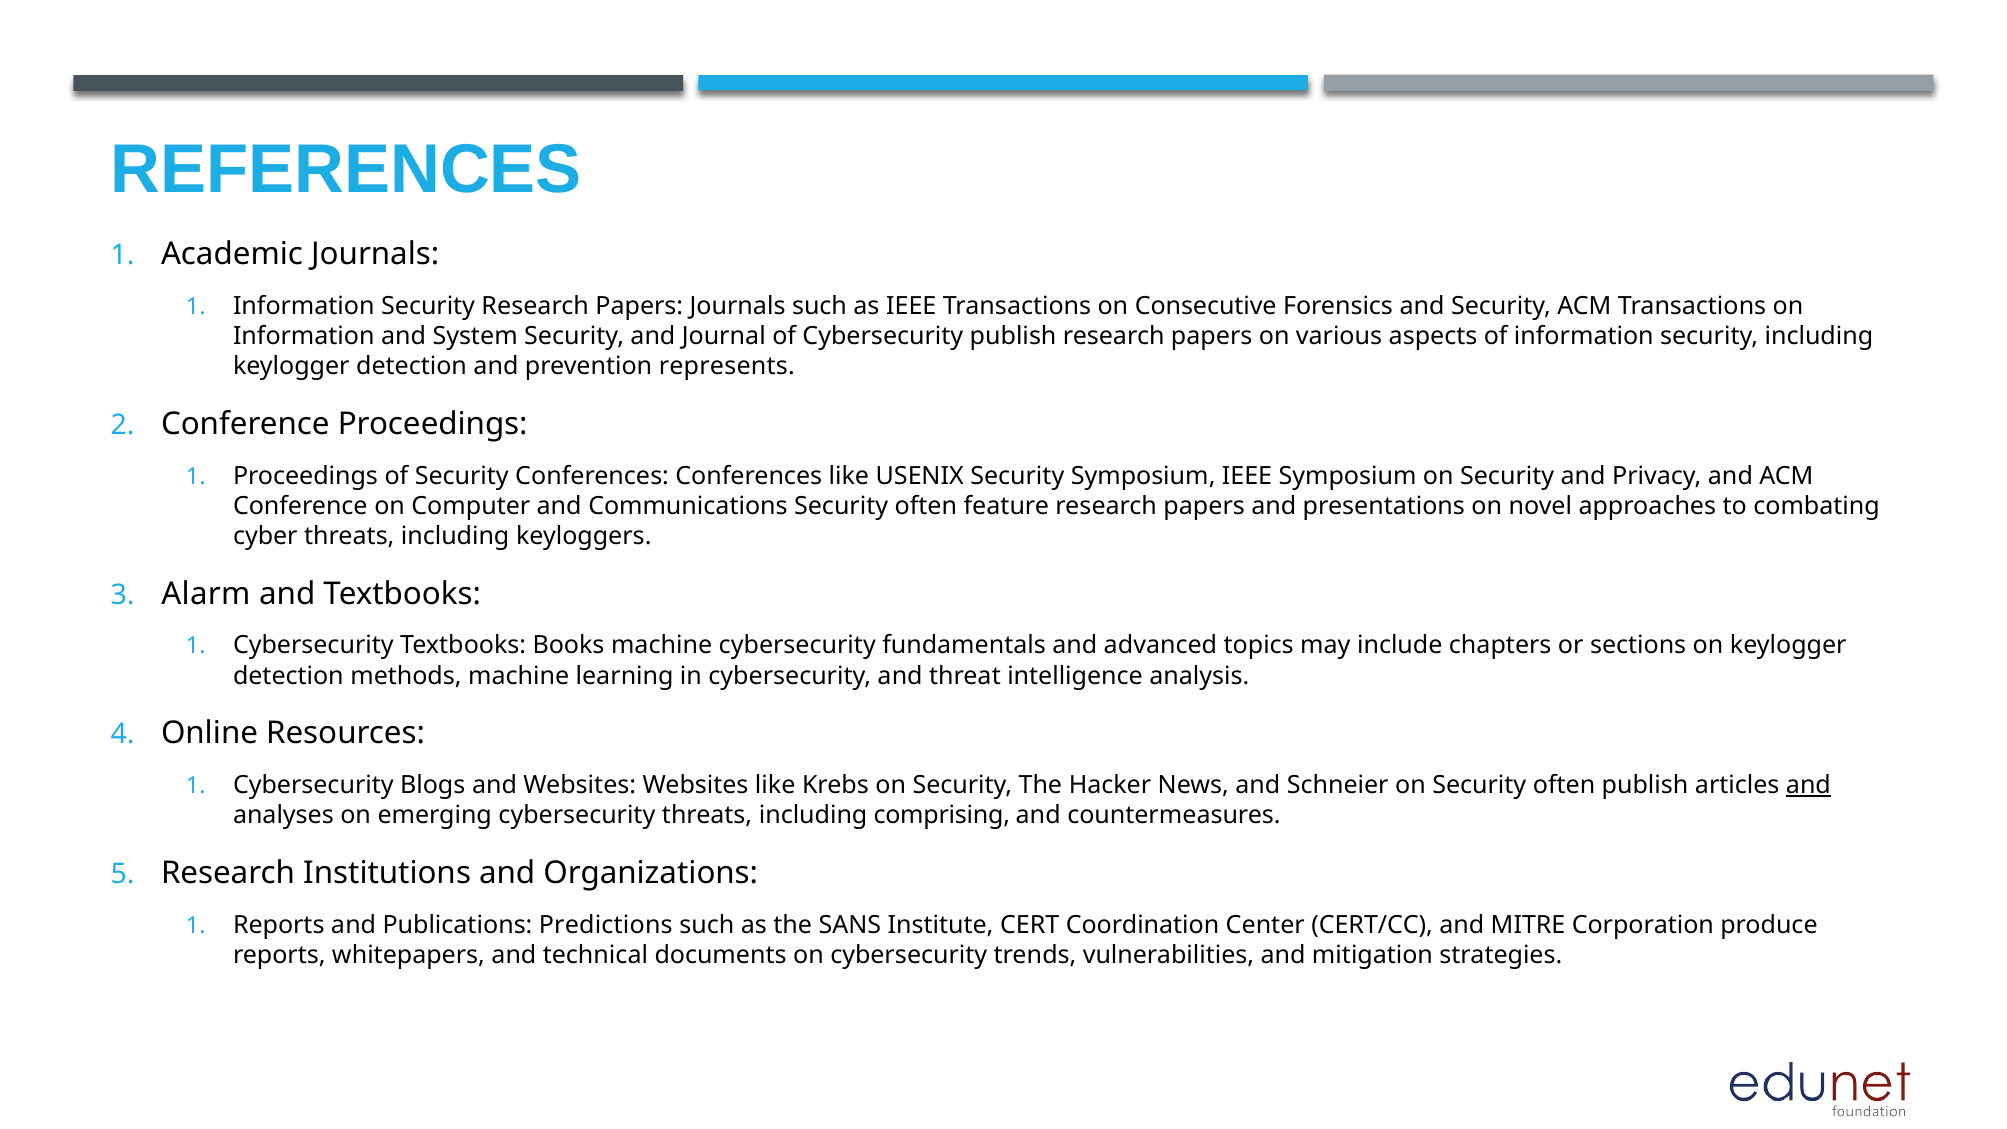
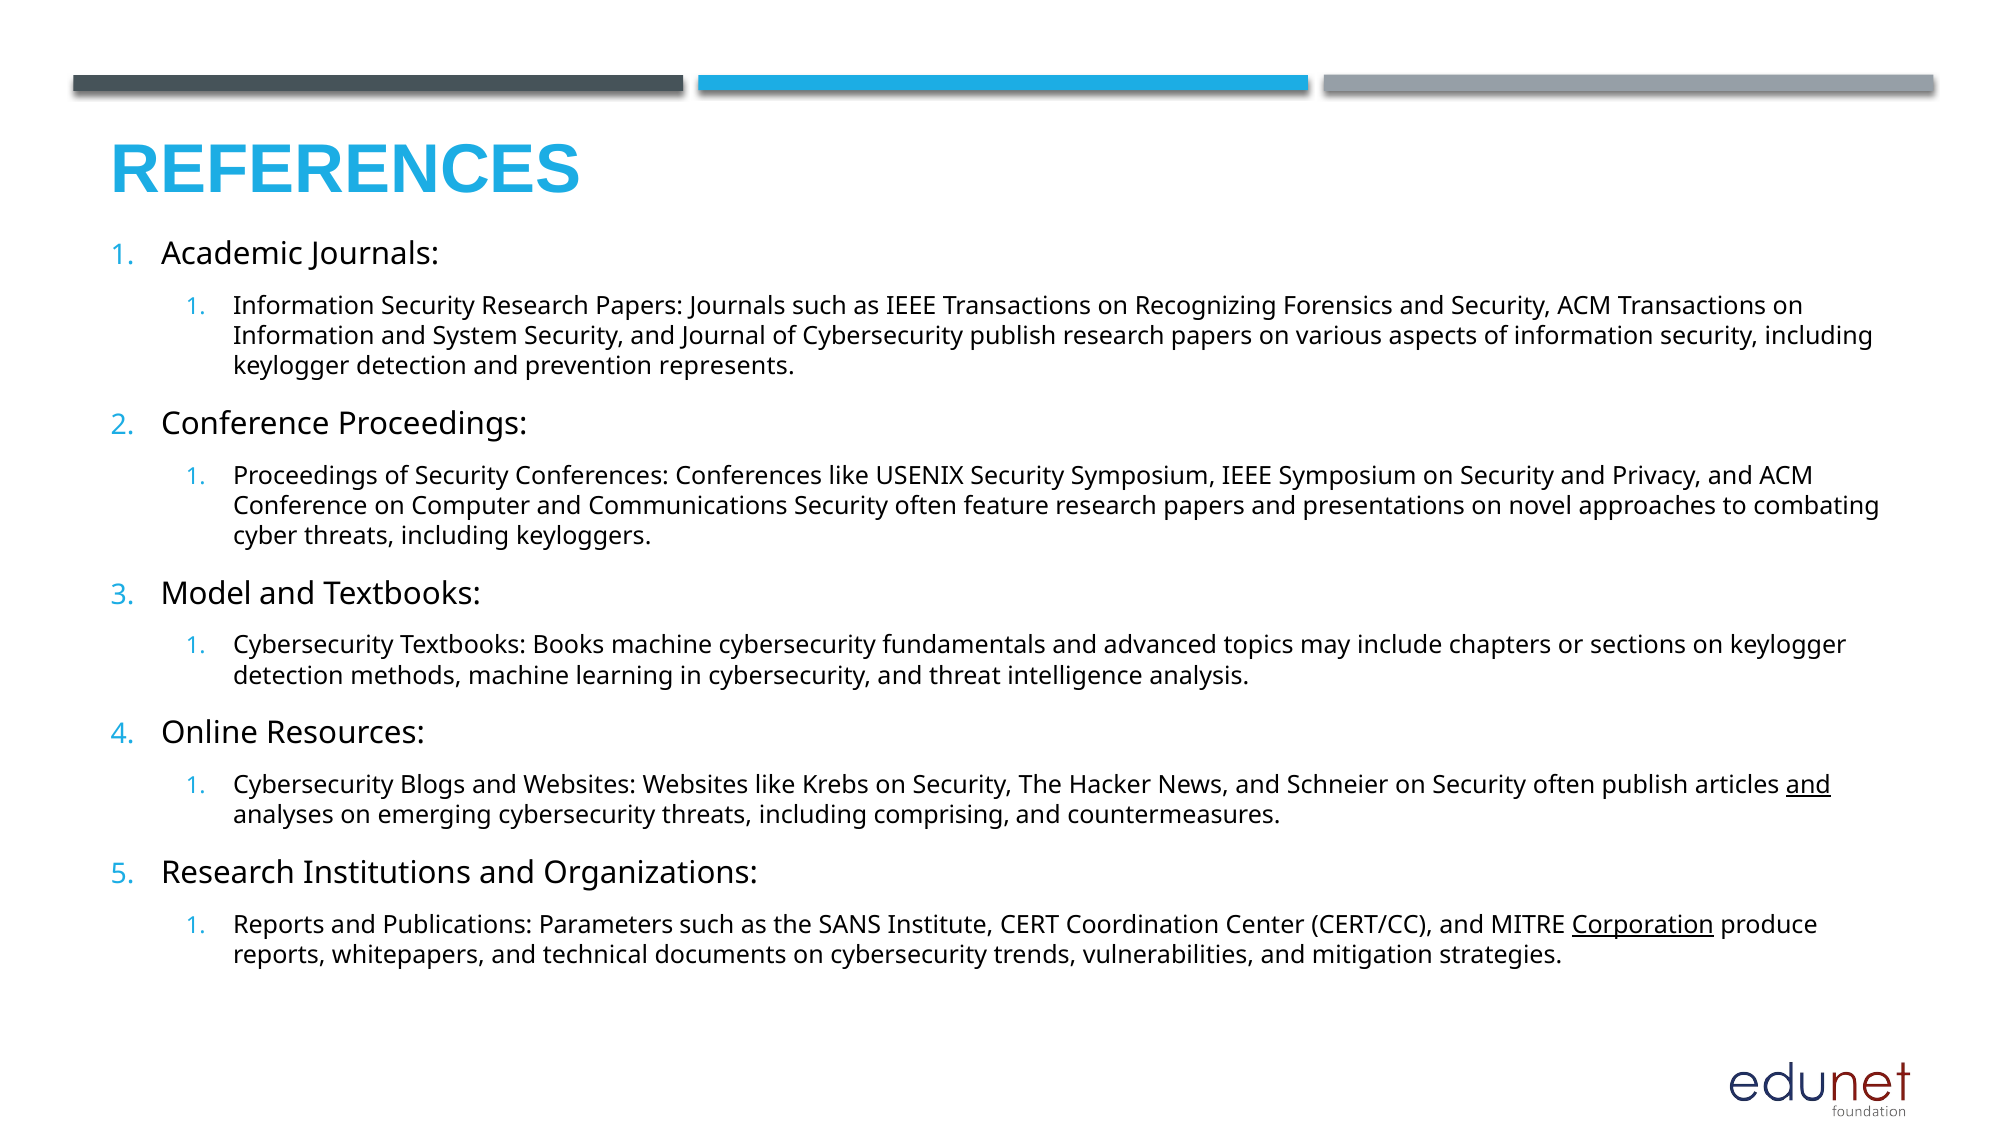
Consecutive: Consecutive -> Recognizing (1206, 306)
Alarm: Alarm -> Model (206, 594)
Predictions: Predictions -> Parameters (606, 925)
Corporation underline: none -> present (1643, 925)
